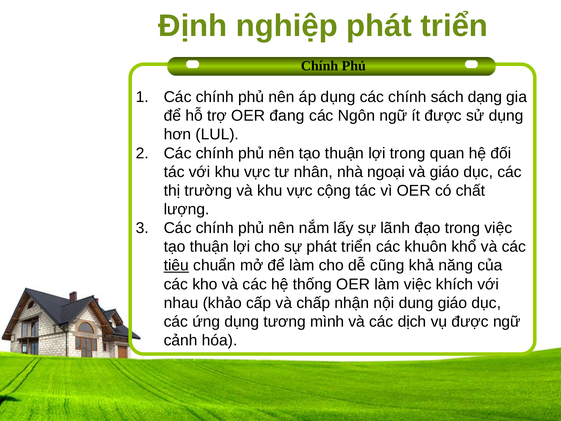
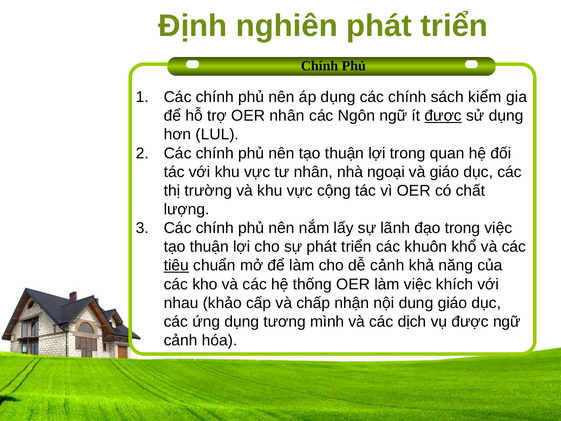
nghiệp: nghiệp -> nghiên (287, 26)
dạng: dạng -> kiểm (485, 97)
OER đang: đang -> nhân (287, 116)
được underline: none -> present (443, 116)
dễ cũng: cũng -> cảnh (387, 265)
